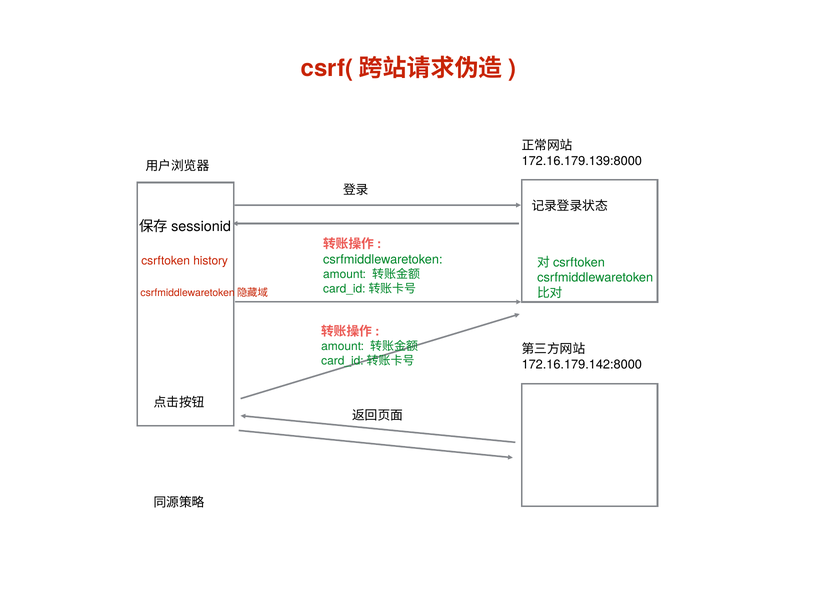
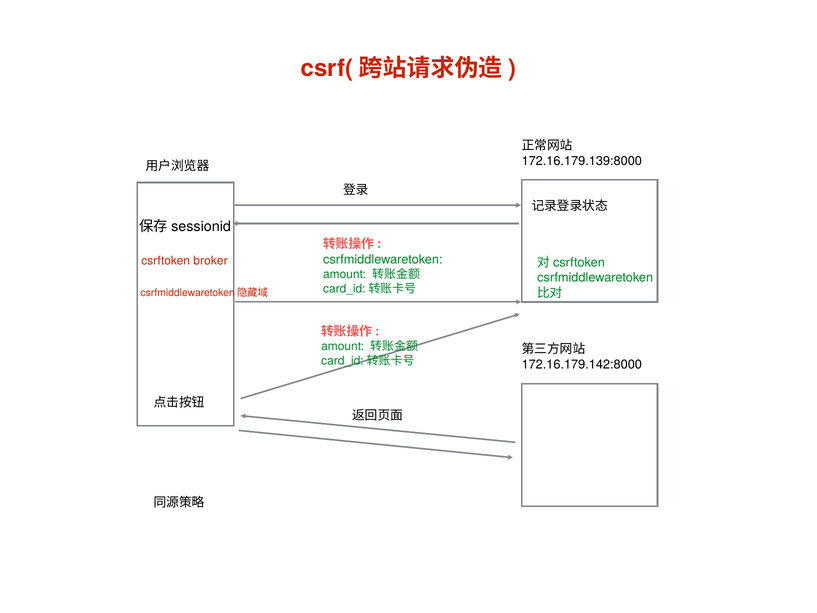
history: history -> broker (210, 261)
